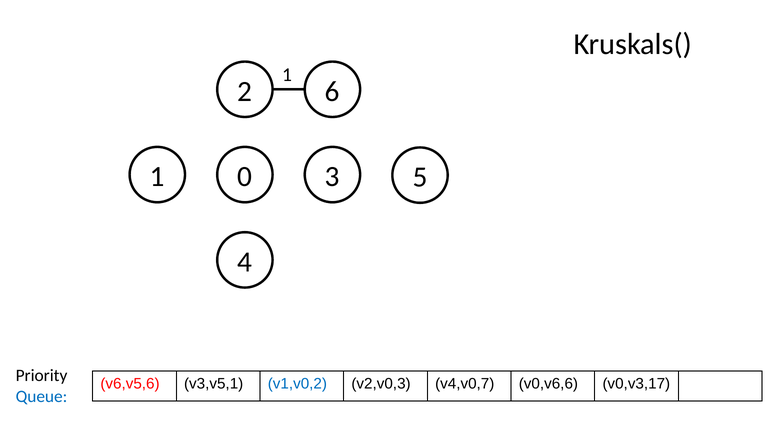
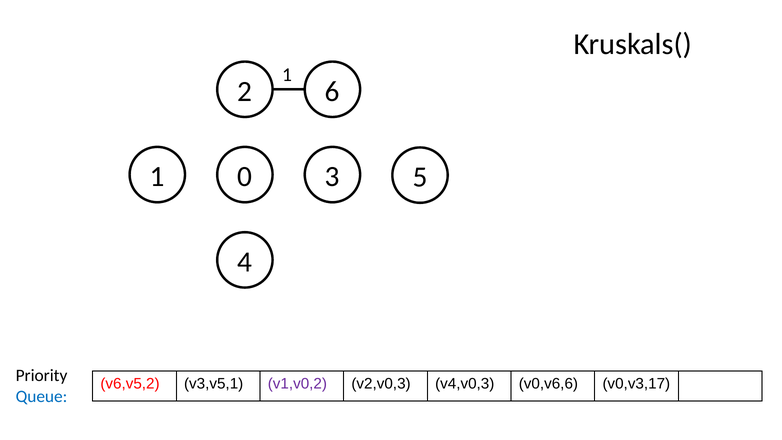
v6,v5,6: v6,v5,6 -> v6,v5,2 (130, 384)
v1,v0,2 colour: blue -> purple (297, 384)
v4,v0,7: v4,v0,7 -> v4,v0,3 (465, 384)
